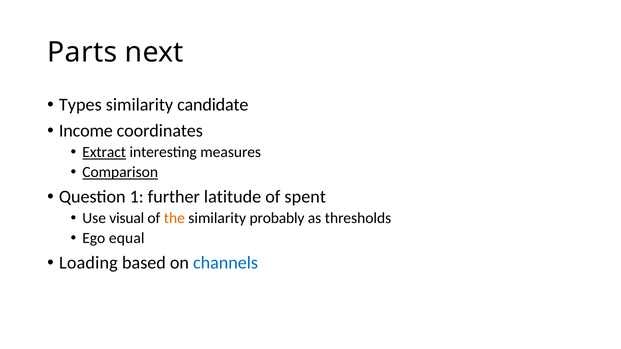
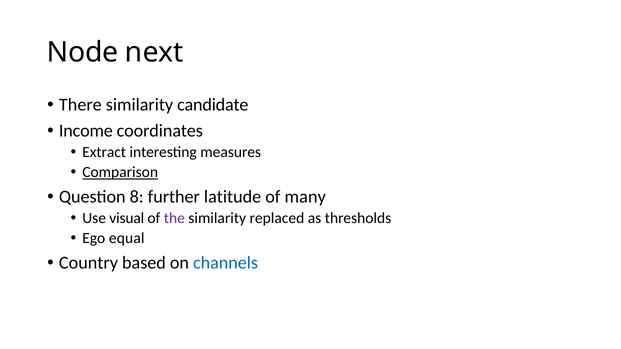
Parts: Parts -> Node (83, 52)
Types: Types -> There (80, 105)
Extract underline: present -> none (104, 152)
1: 1 -> 8 (137, 197)
spent: spent -> many (305, 197)
the colour: orange -> purple (174, 218)
probably: probably -> replaced (277, 218)
Loading: Loading -> Country (88, 263)
